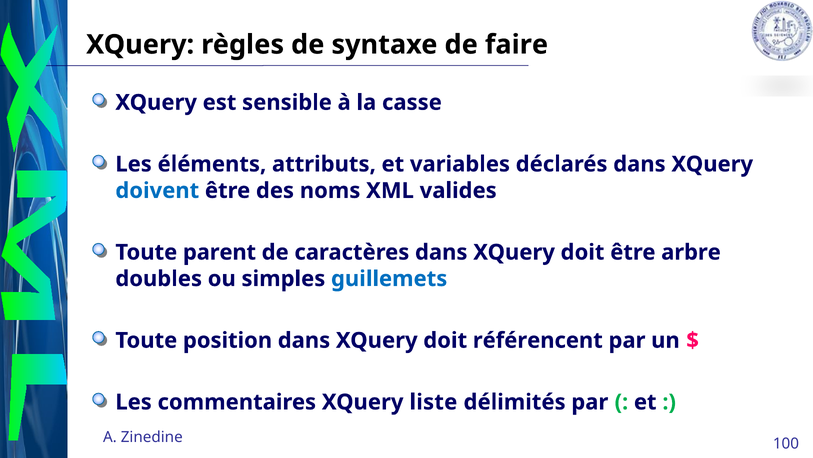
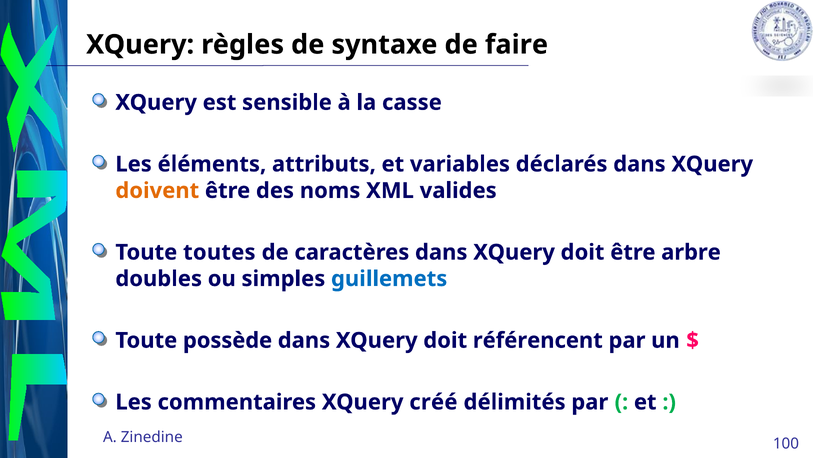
doivent colour: blue -> orange (157, 190)
parent: parent -> toutes (219, 252)
position: position -> possède (228, 340)
liste: liste -> créé (433, 402)
